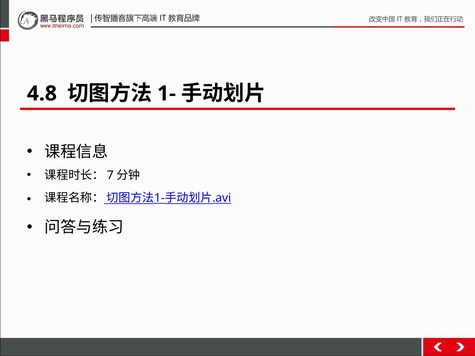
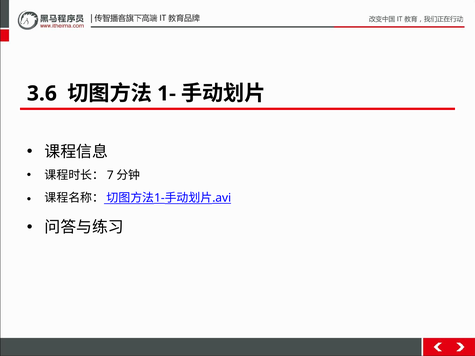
4.8: 4.8 -> 3.6 (42, 94)
